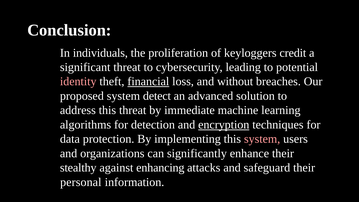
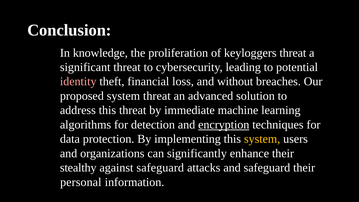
individuals: individuals -> knowledge (100, 53)
keyloggers credit: credit -> threat (293, 53)
financial underline: present -> none (148, 82)
system detect: detect -> threat (157, 96)
system colour: pink -> yellow (262, 139)
against enhancing: enhancing -> safeguard (160, 168)
